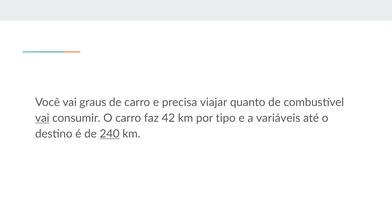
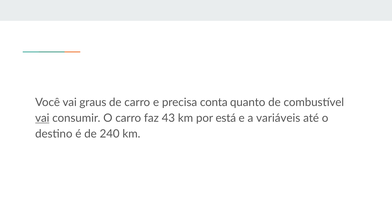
viajar: viajar -> conta (214, 103)
42: 42 -> 43 (168, 118)
tipo: tipo -> está (226, 118)
240 underline: present -> none (110, 134)
